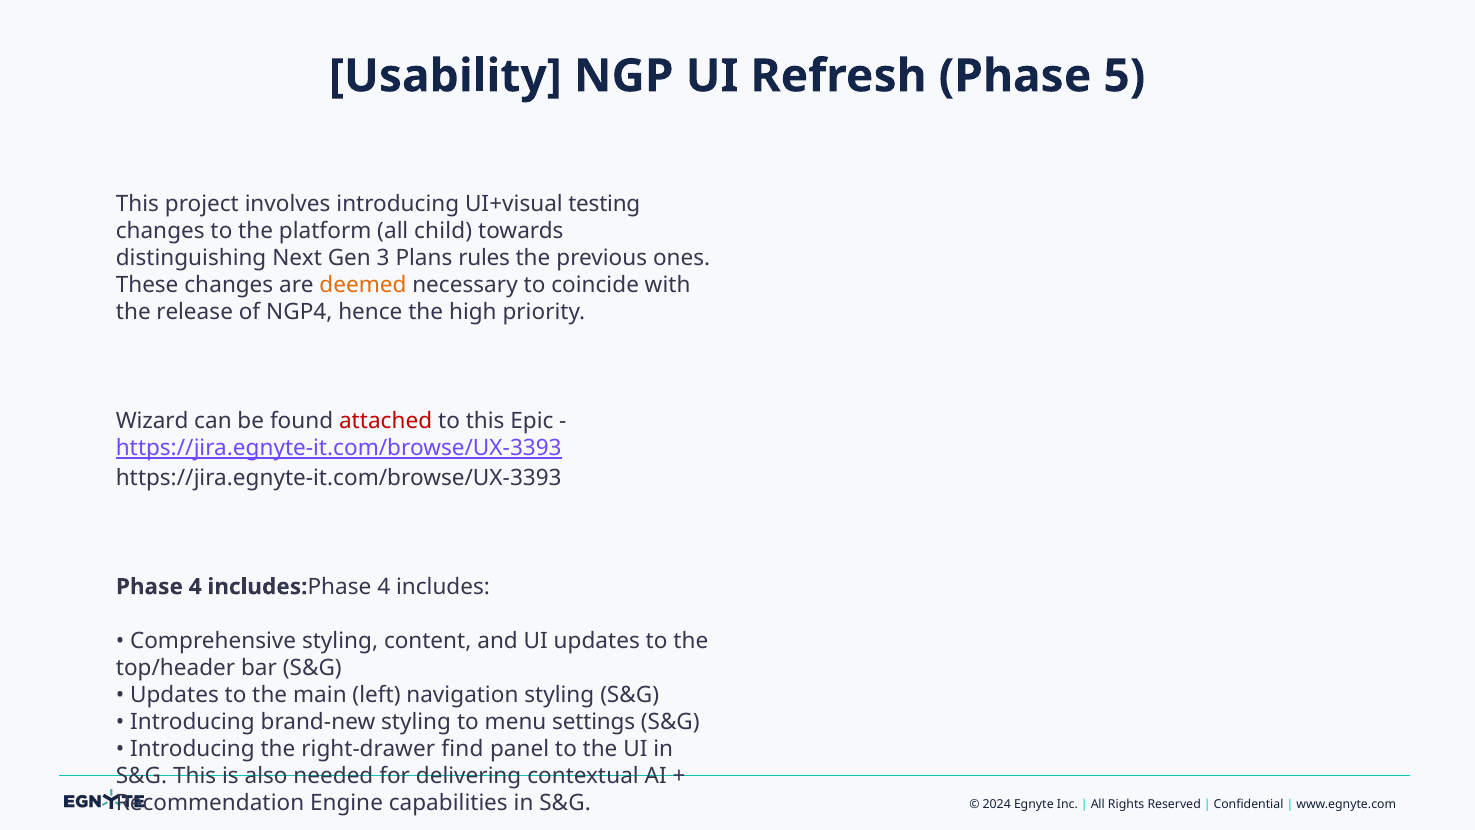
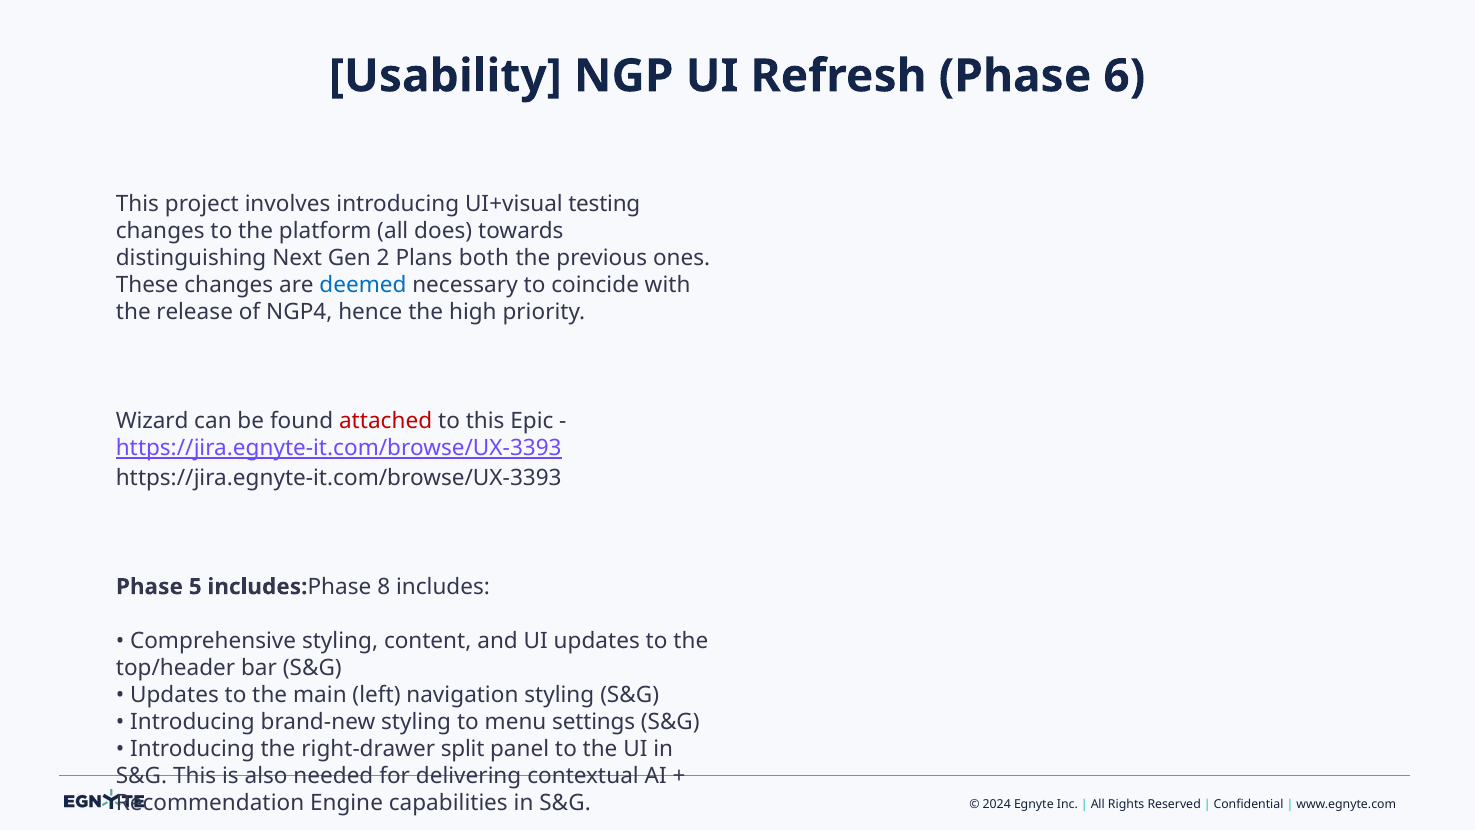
5: 5 -> 6 (1124, 76)
child: child -> does (443, 231)
3: 3 -> 2 (383, 258)
rules: rules -> both (484, 258)
deemed colour: orange -> blue (363, 285)
Phase 4: 4 -> 5 (195, 587)
includes:Phase 4: 4 -> 8 (384, 587)
find: find -> split (463, 749)
